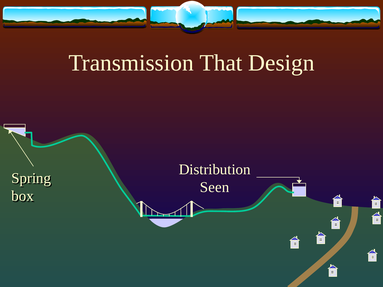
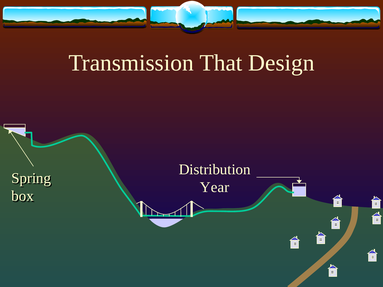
Seen: Seen -> Year (215, 187)
